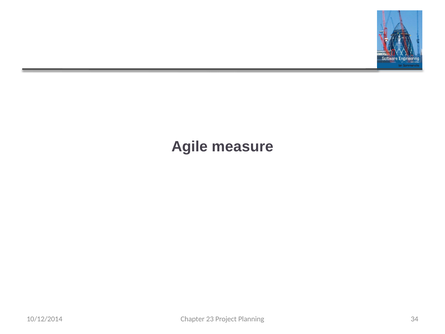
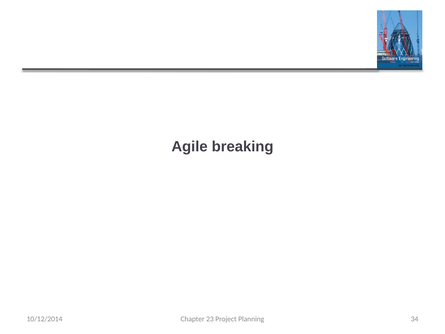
measure: measure -> breaking (243, 146)
